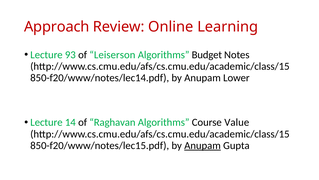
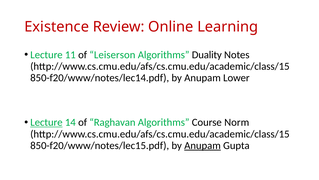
Approach: Approach -> Existence (57, 27)
93: 93 -> 11 (70, 55)
Budget: Budget -> Duality (207, 55)
Lecture underline: none -> present (46, 122)
Value: Value -> Norm (237, 122)
